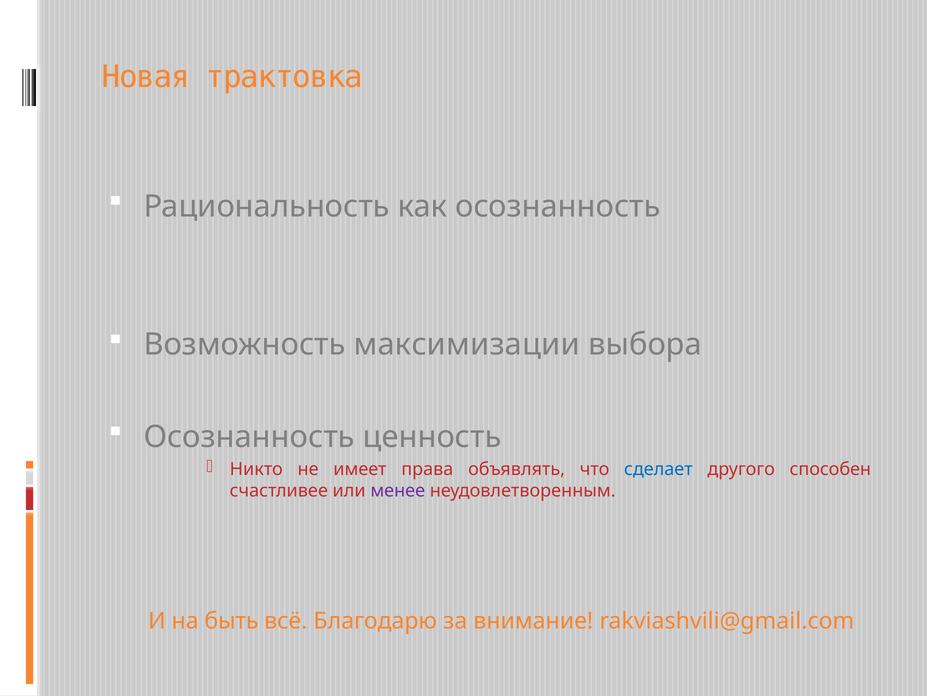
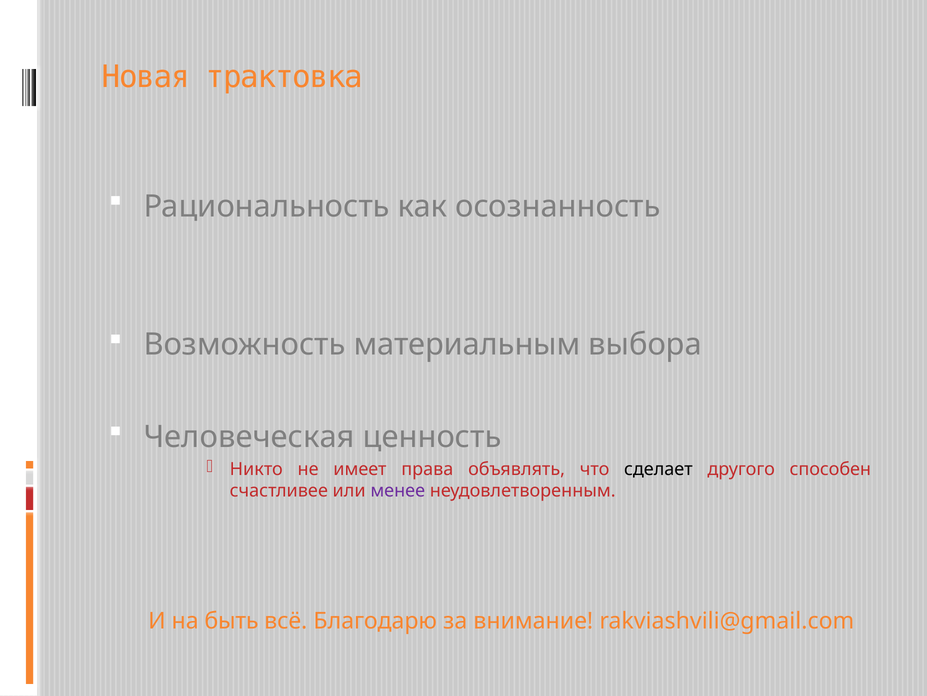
максимизации: максимизации -> материальным (467, 344)
Осознанность: Осознанность -> Человеческая (249, 437)
сделает colour: blue -> black (658, 469)
